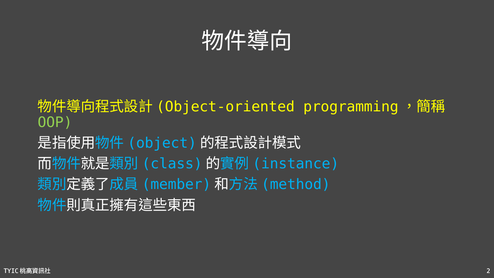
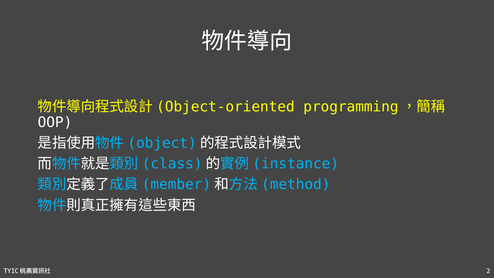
OOP colour: light green -> white (55, 122)
